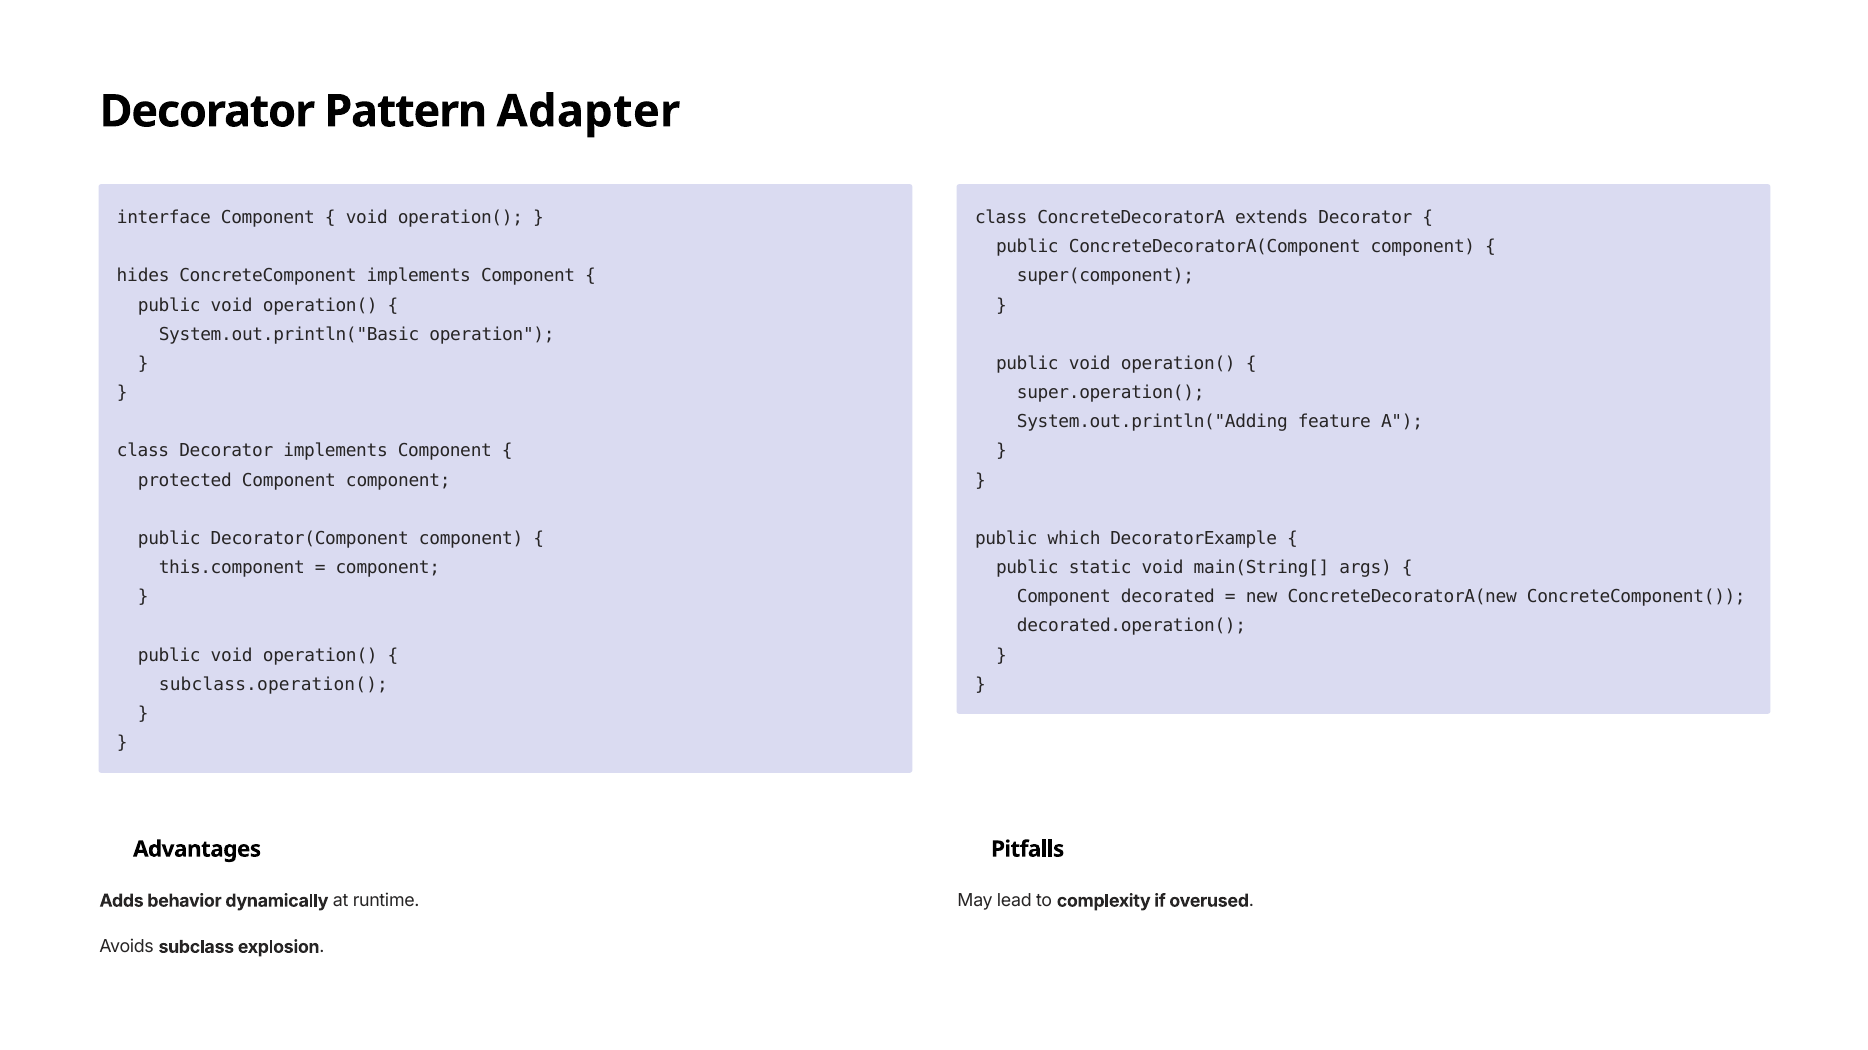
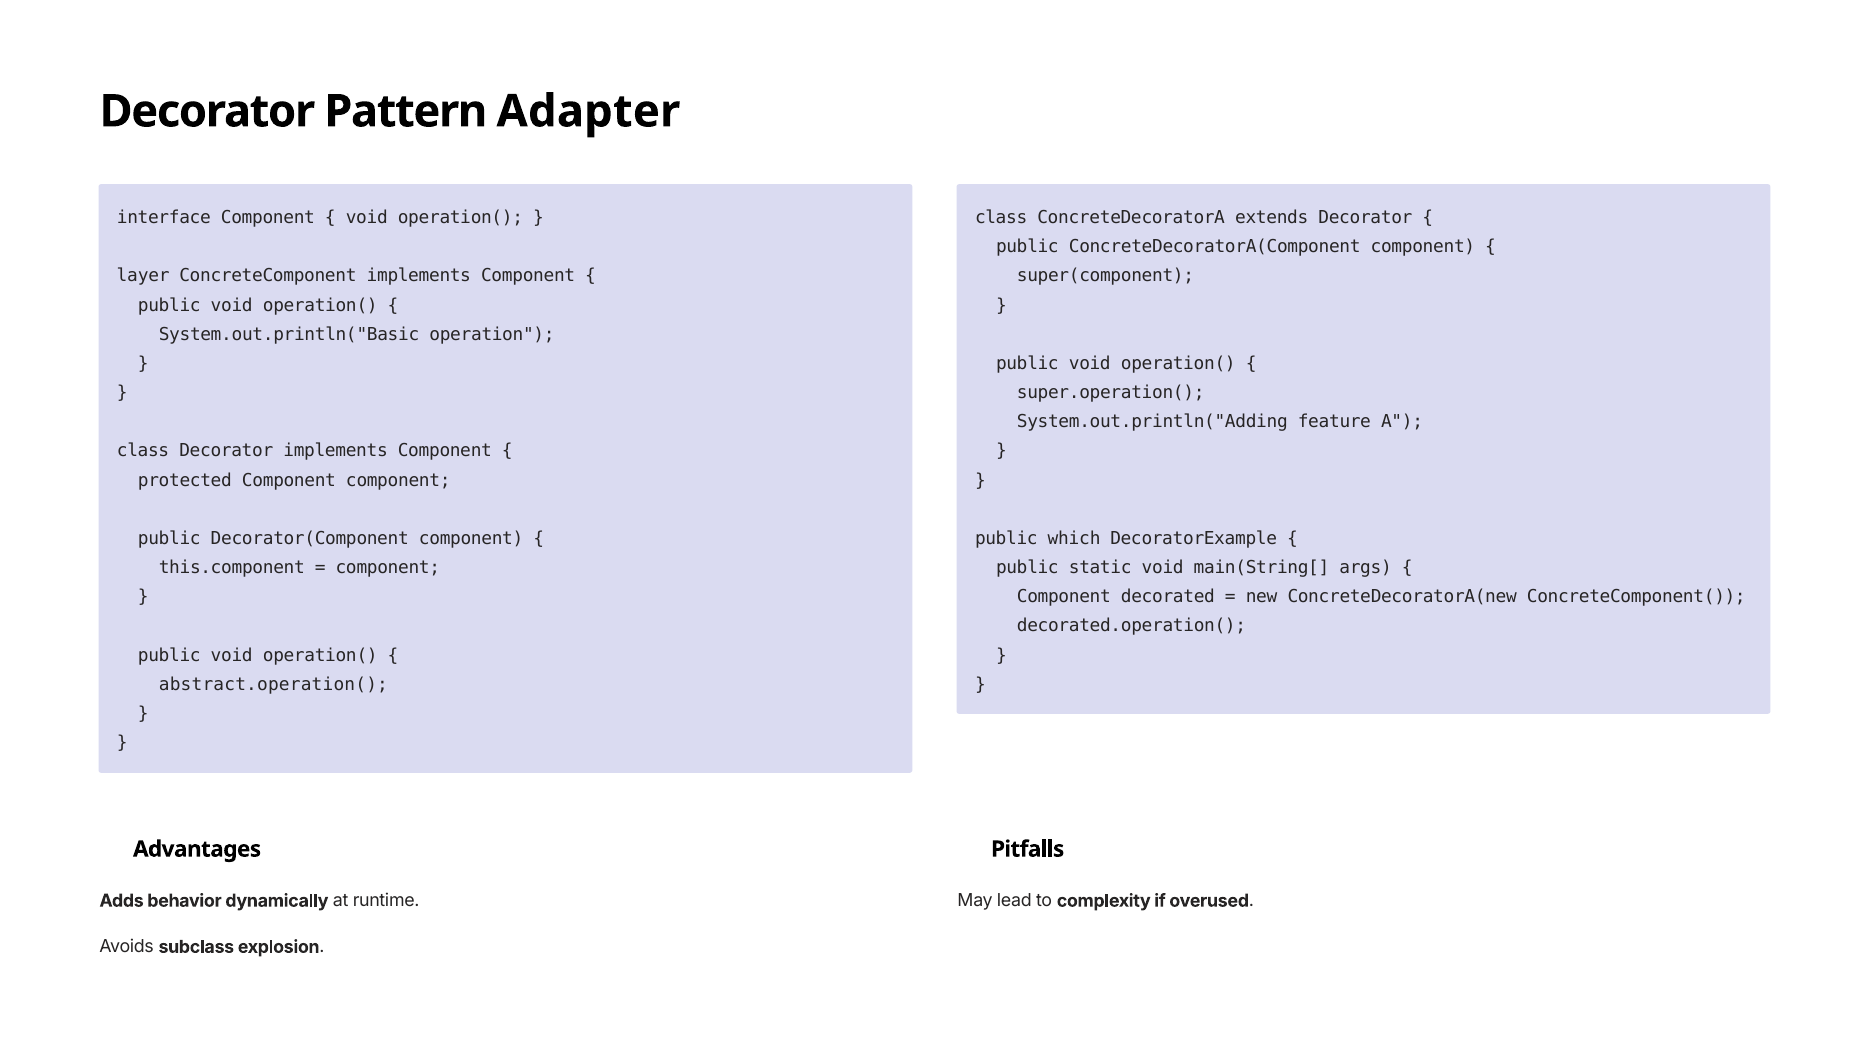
hides: hides -> layer (143, 276)
subclass.operation(: subclass.operation( -> abstract.operation( (273, 685)
